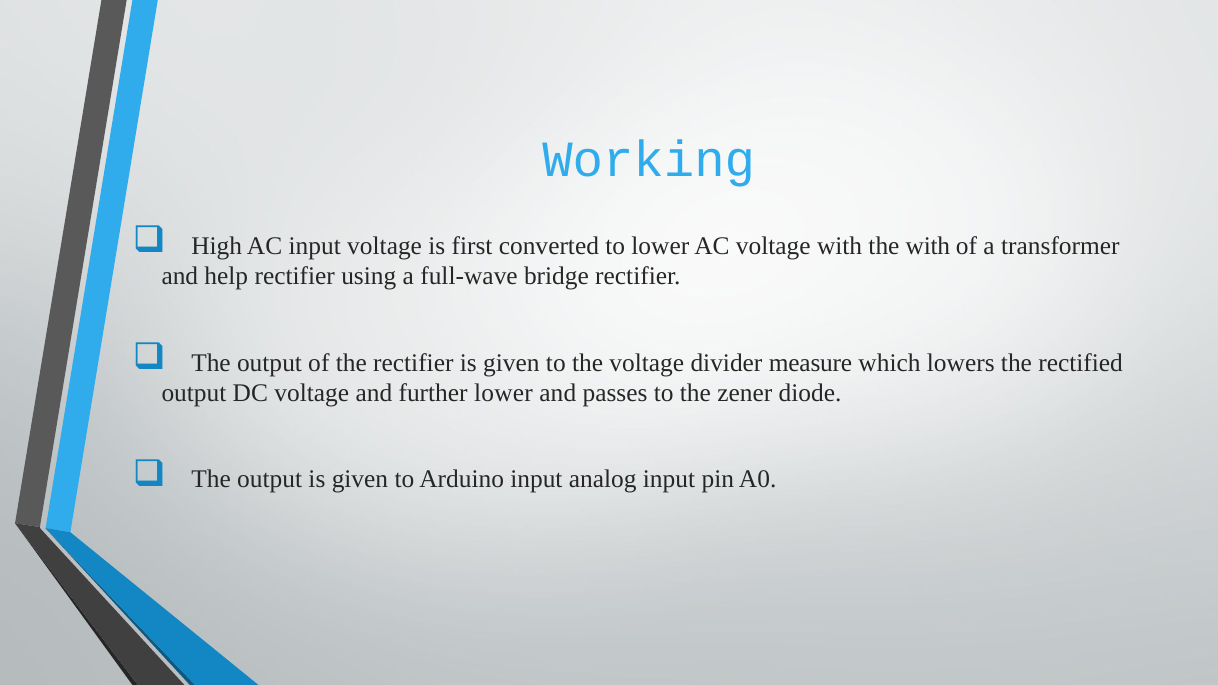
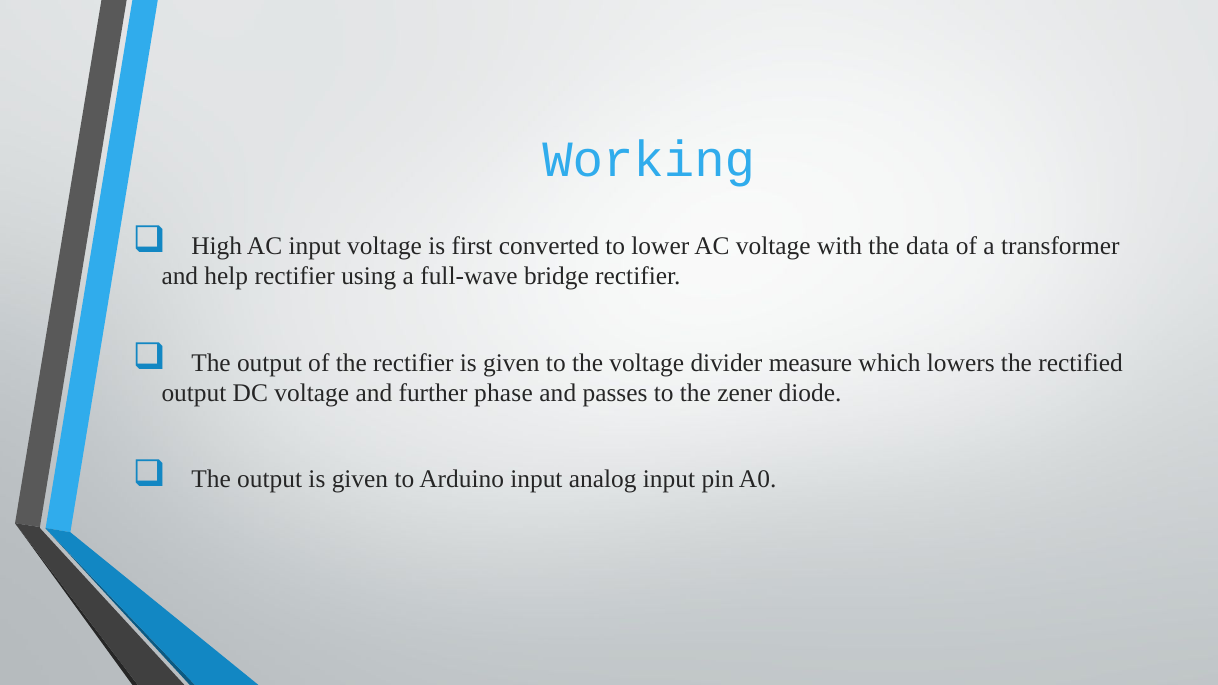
the with: with -> data (928, 246)
further lower: lower -> phase (503, 393)
